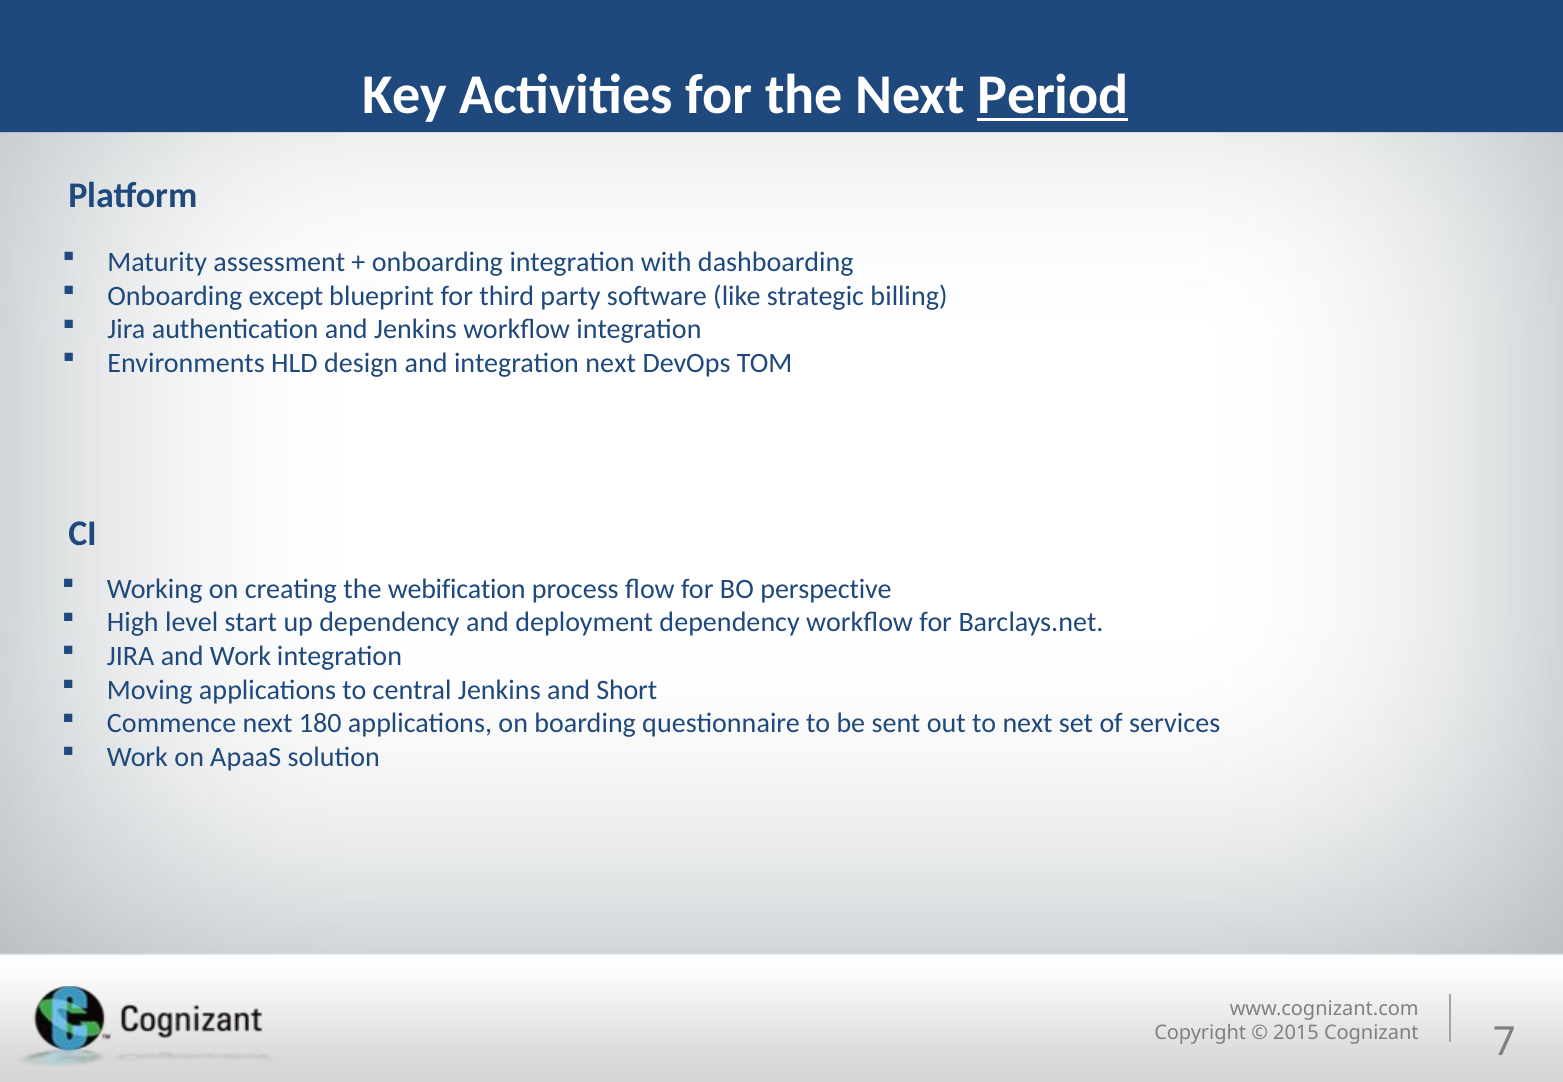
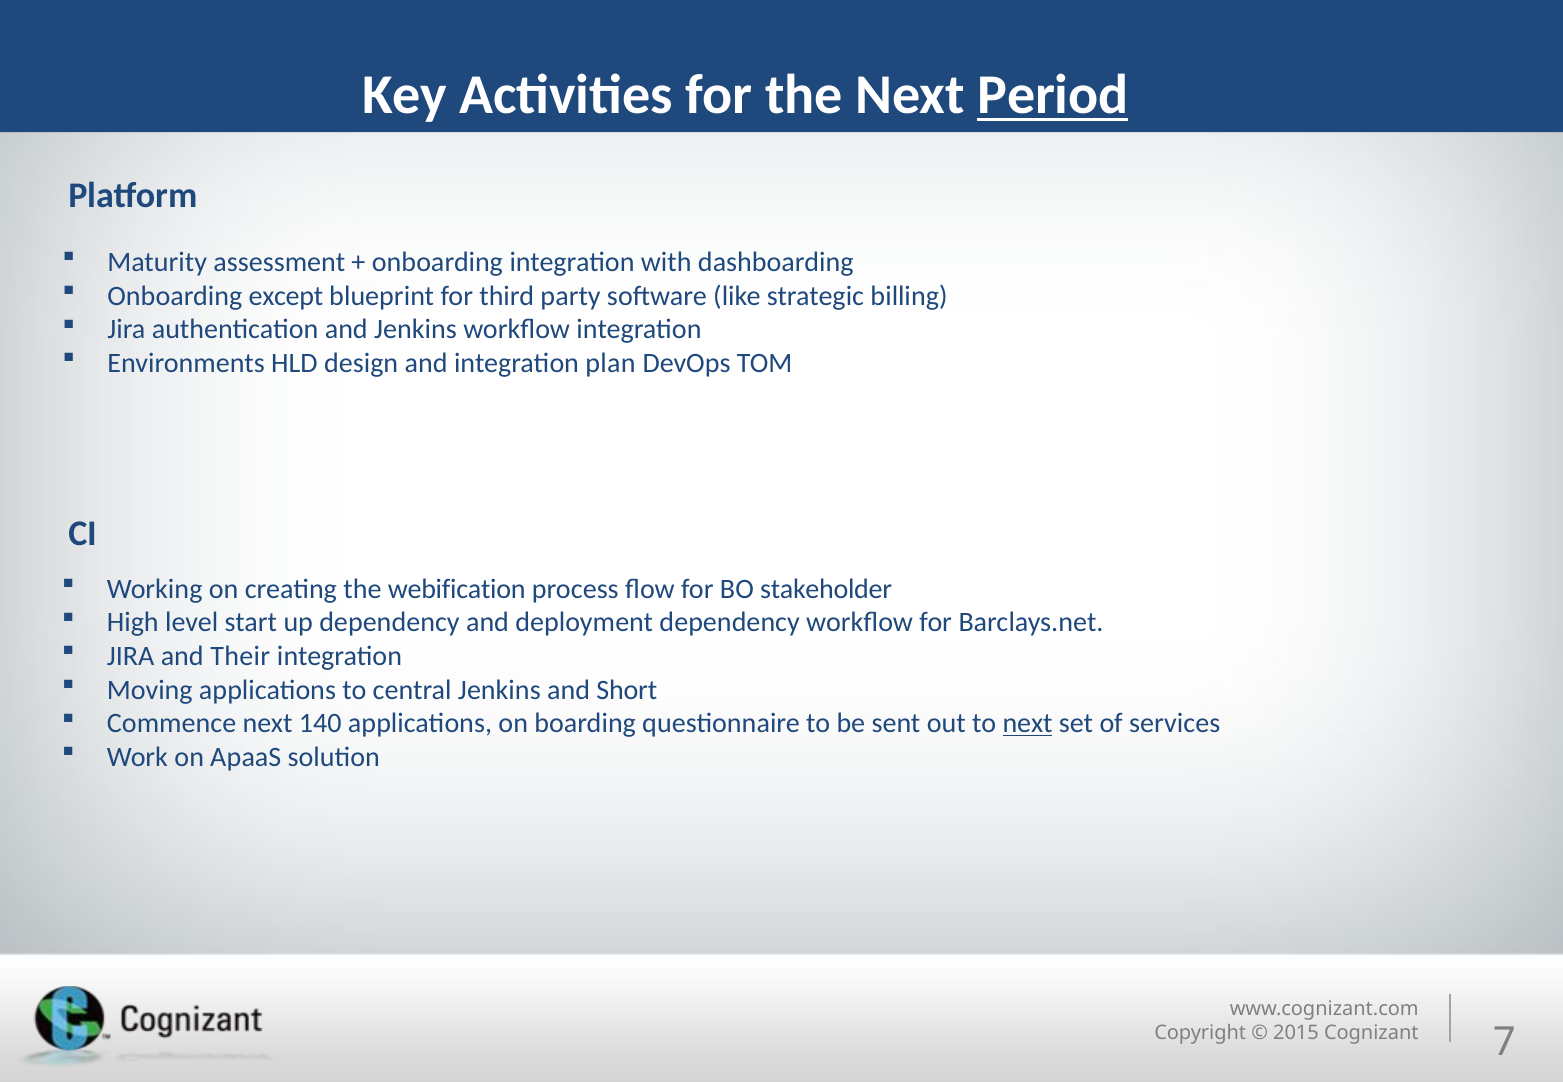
integration next: next -> plan (611, 363)
perspective: perspective -> stakeholder (826, 589)
and Work: Work -> Their (240, 656)
180: 180 -> 140 (320, 724)
next underline: none -> present (1028, 724)
